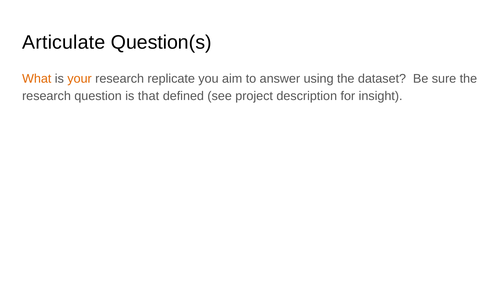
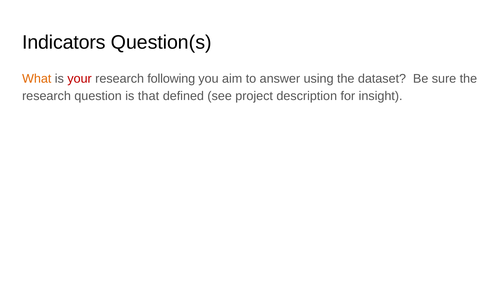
Articulate: Articulate -> Indicators (64, 43)
your colour: orange -> red (80, 79)
replicate: replicate -> following (171, 79)
